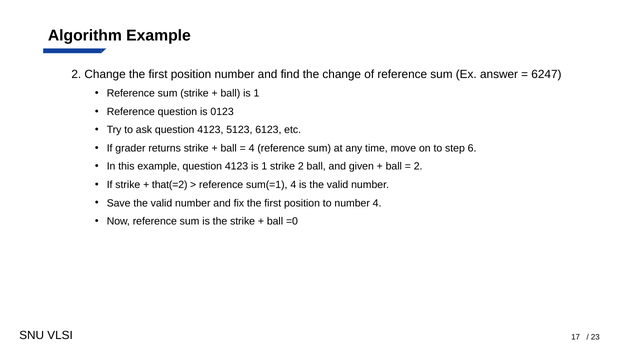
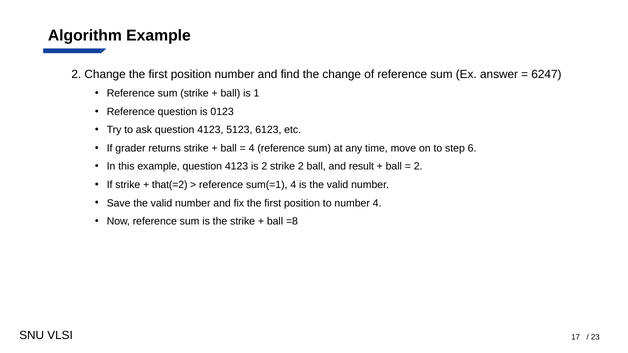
4123 is 1: 1 -> 2 (264, 167)
given: given -> result (361, 167)
=0: =0 -> =8 (292, 222)
